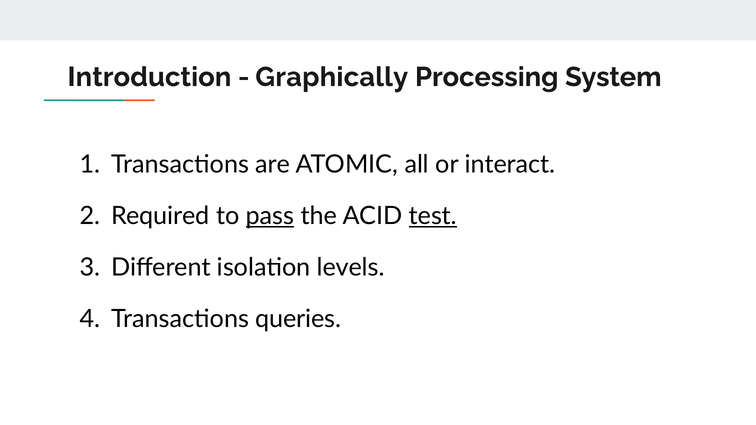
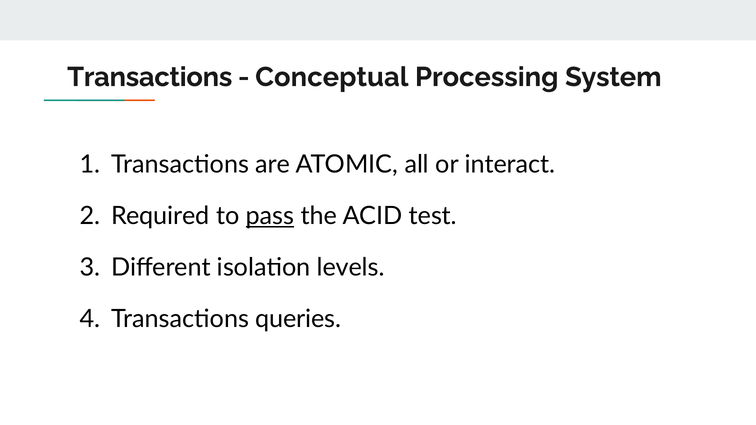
Introduction: Introduction -> Transactions (150, 77)
Graphically: Graphically -> Conceptual (332, 77)
test underline: present -> none (433, 216)
